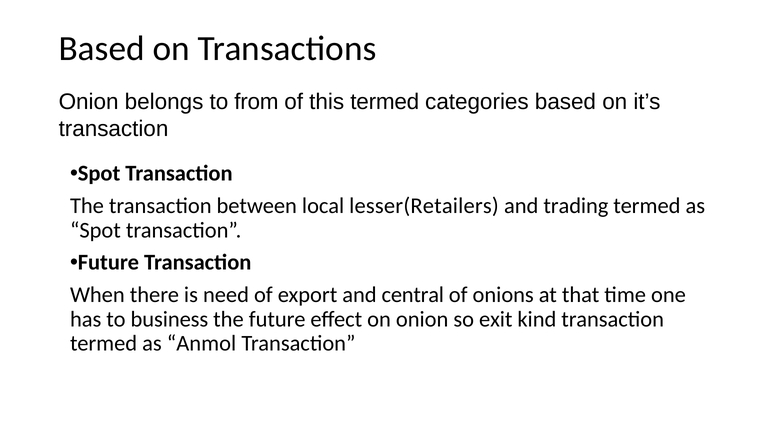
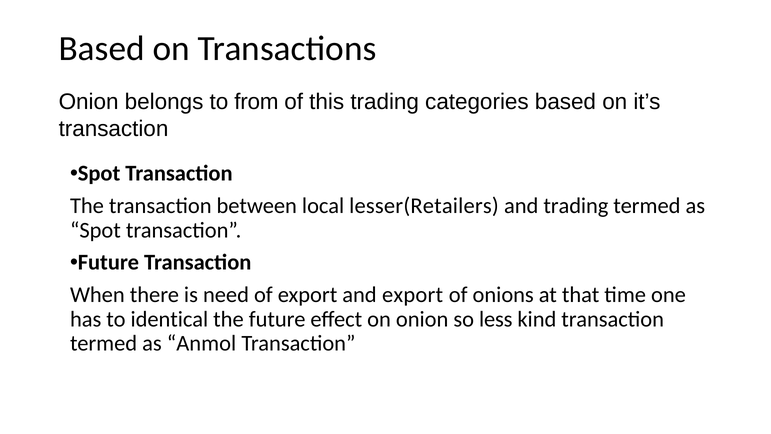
this termed: termed -> trading (385, 102)
and central: central -> export (413, 295)
business: business -> identical (169, 319)
exit: exit -> less (496, 319)
